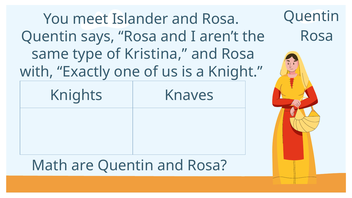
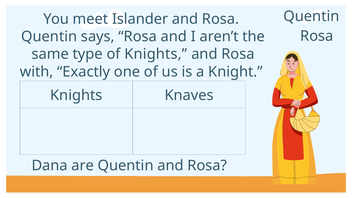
of Kristina: Kristina -> Knights (156, 54)
Math: Math -> Dana (50, 166)
